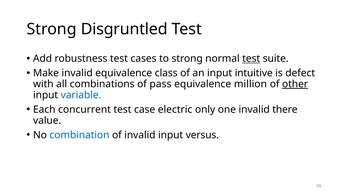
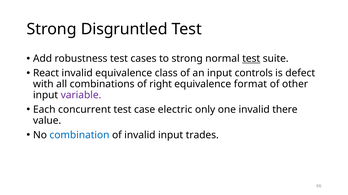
Make: Make -> React (46, 73)
intuitive: intuitive -> controls (254, 73)
pass: pass -> right (161, 84)
million: million -> format (250, 84)
other underline: present -> none (295, 84)
variable colour: blue -> purple (81, 95)
versus: versus -> trades (202, 136)
